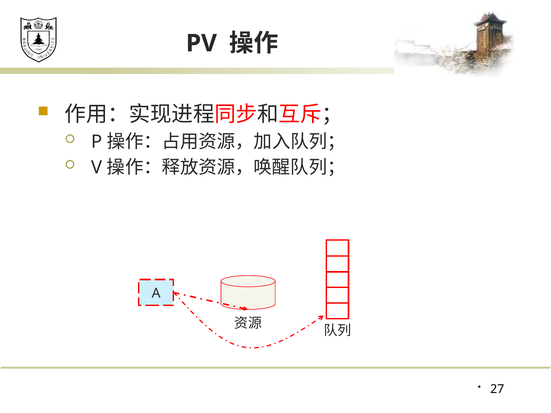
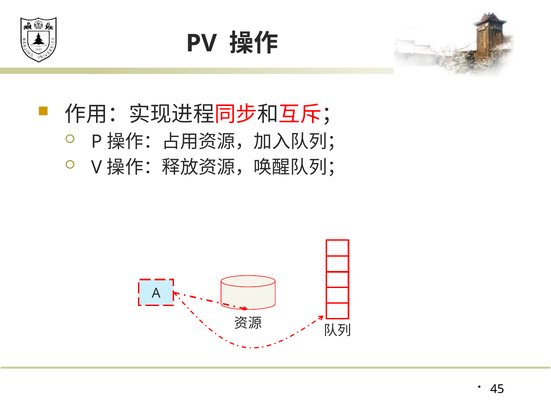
27: 27 -> 45 (497, 389)
